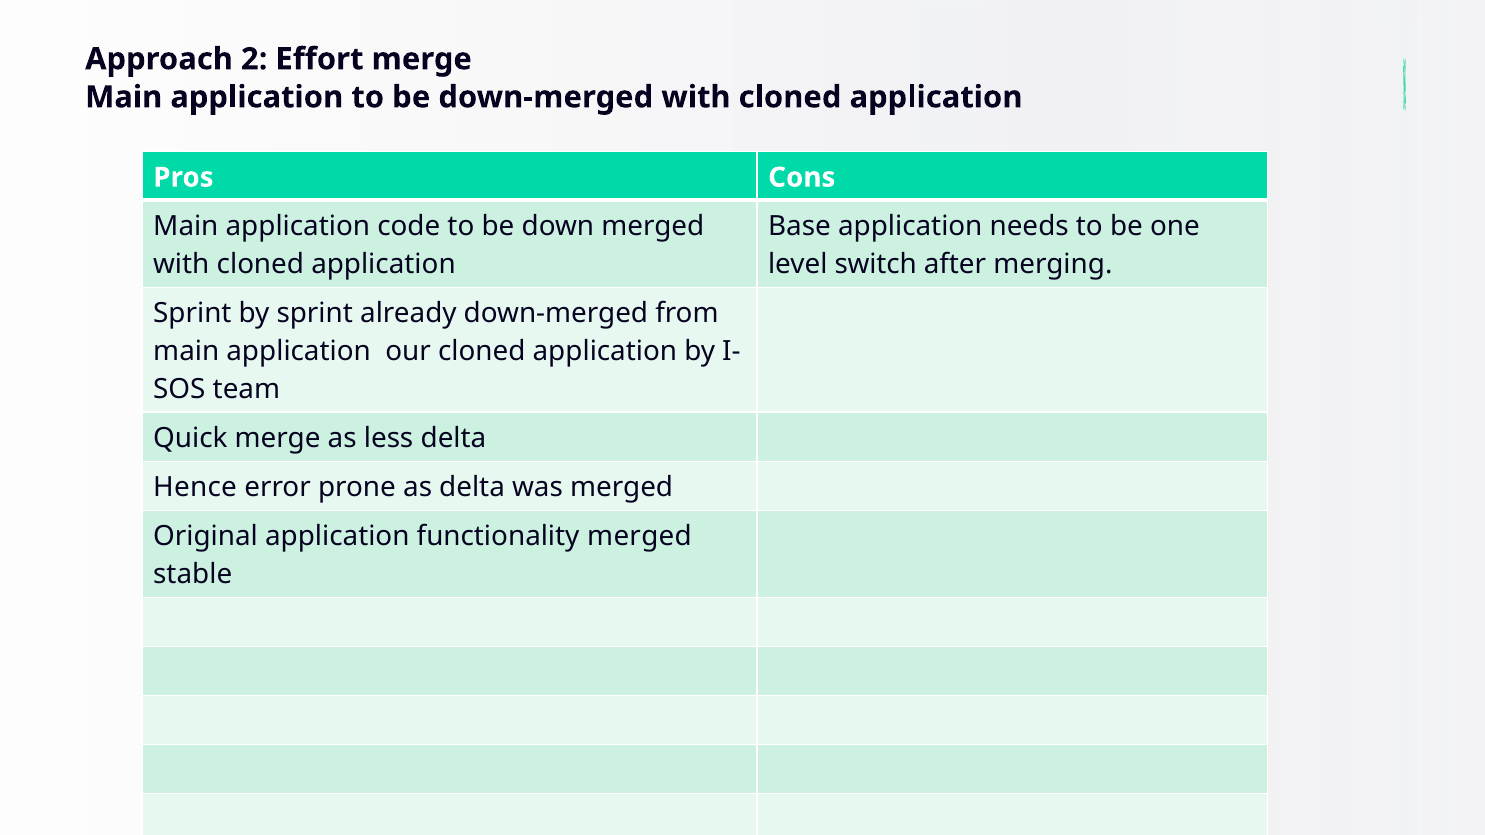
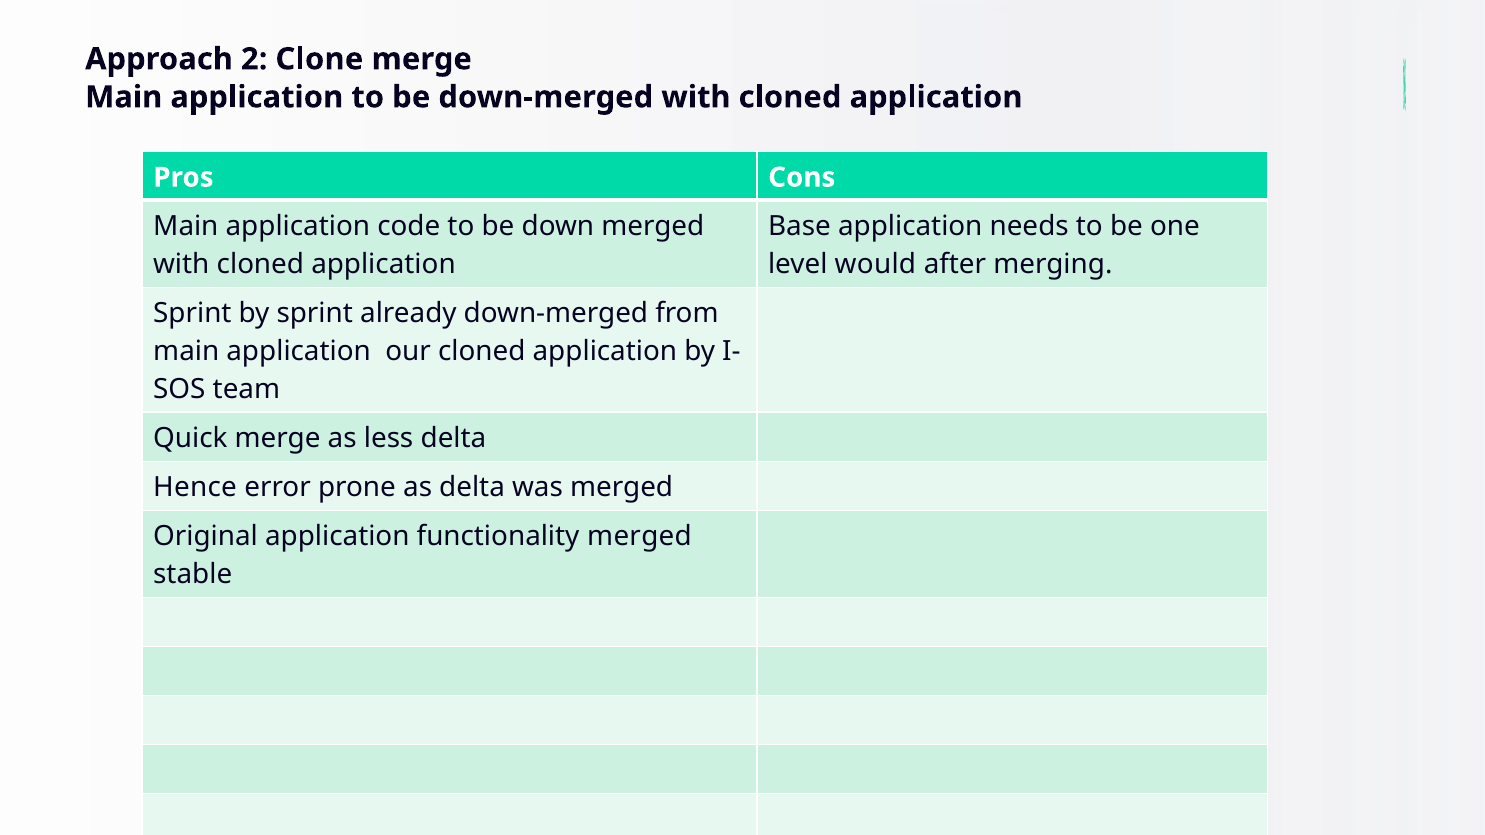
Effort: Effort -> Clone (319, 59)
switch: switch -> would (875, 264)
